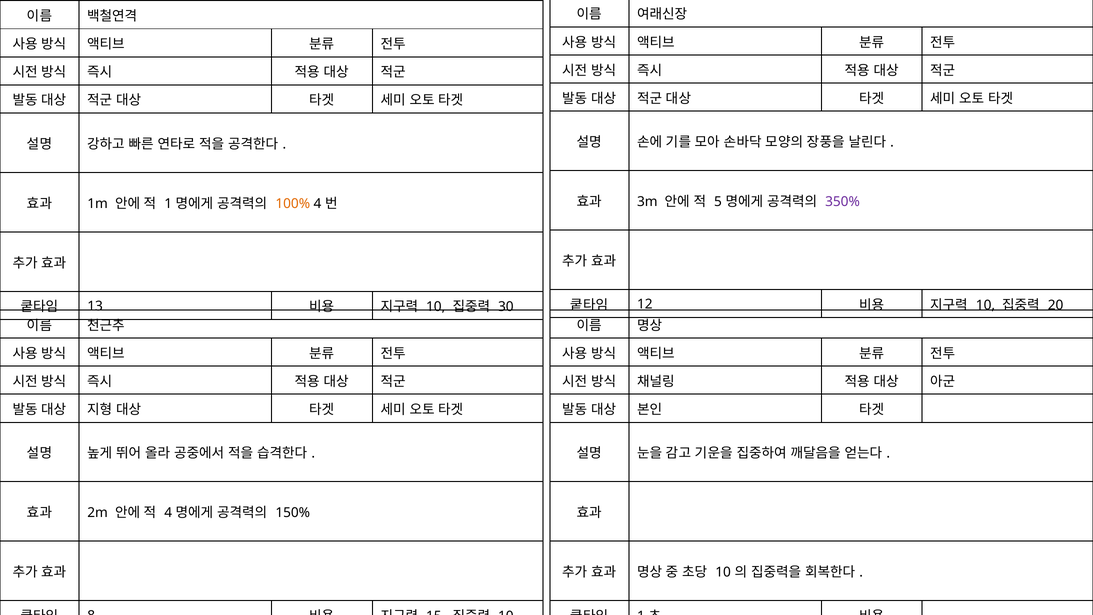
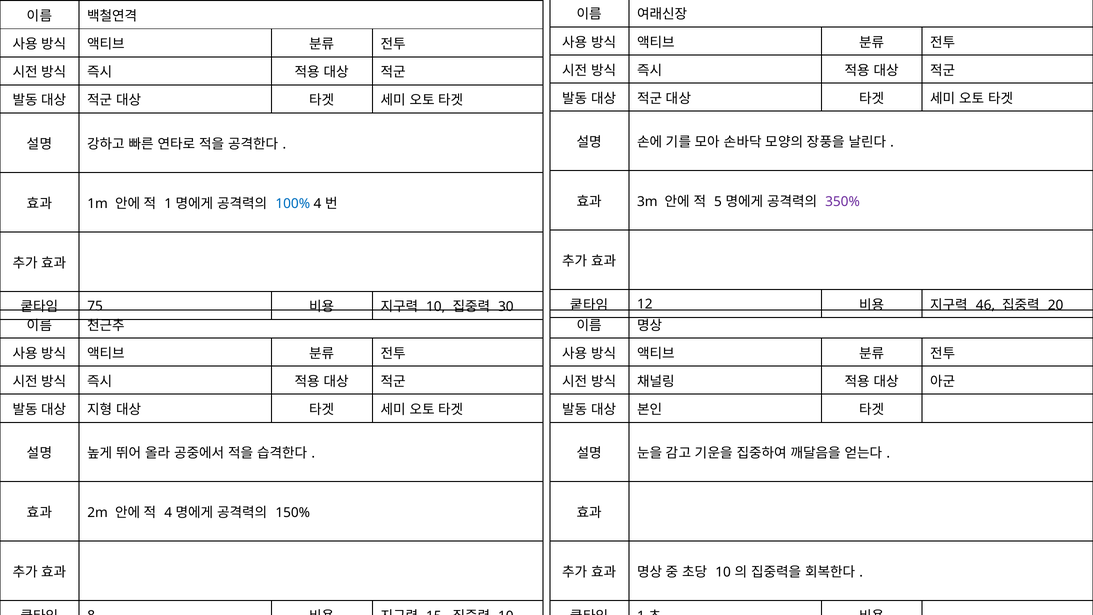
100% colour: orange -> blue (293, 203)
10: 10 -> 46 (985, 305)
13: 13 -> 75 (95, 306)
